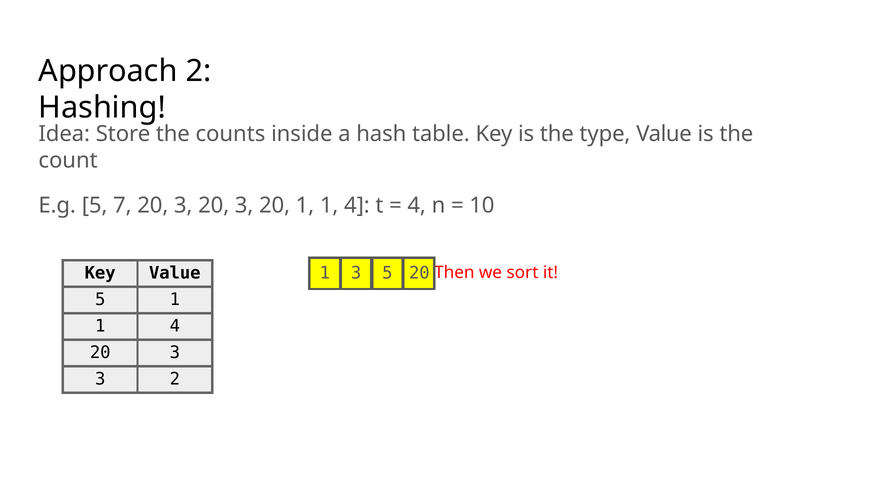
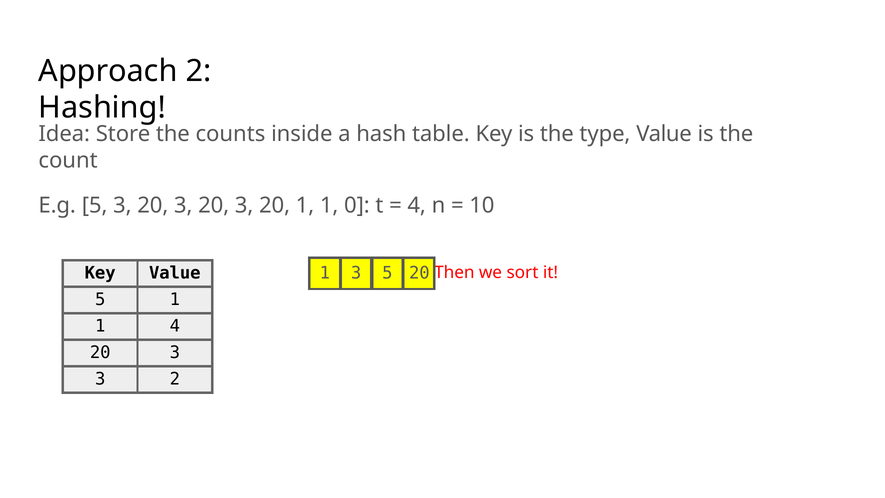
5 7: 7 -> 3 (122, 206)
20 1 1 4: 4 -> 0 (357, 206)
